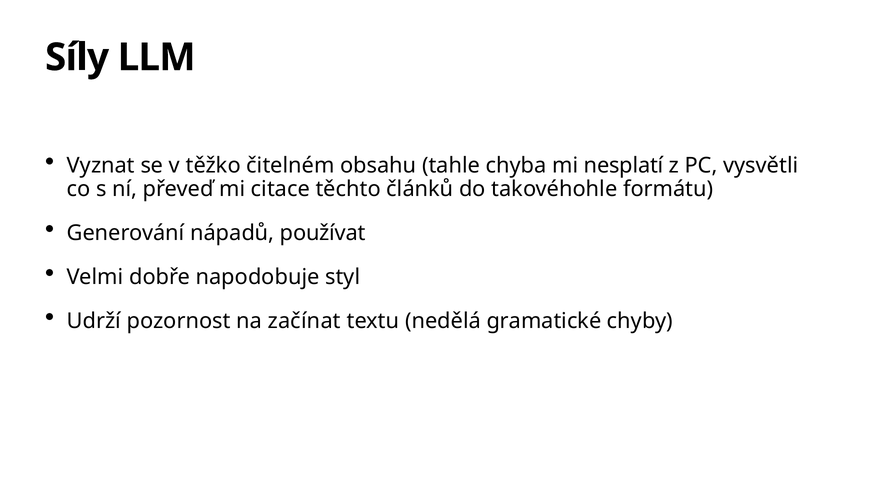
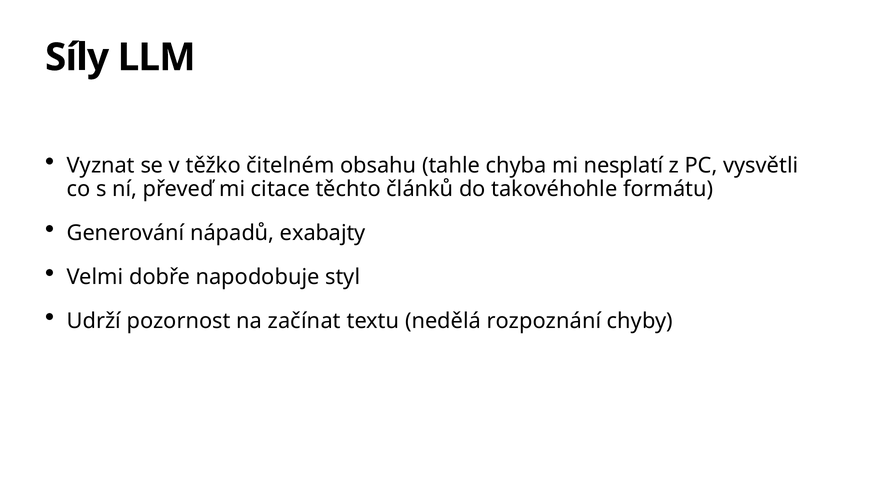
používat: používat -> exabajty (323, 233)
gramatické: gramatické -> rozpoznání (544, 321)
